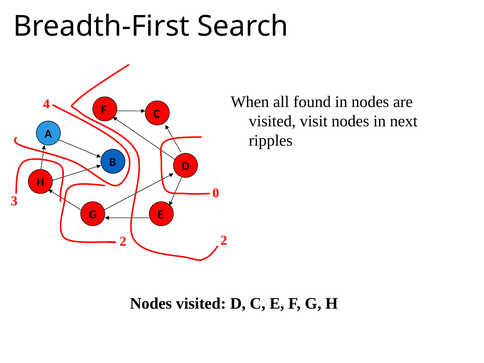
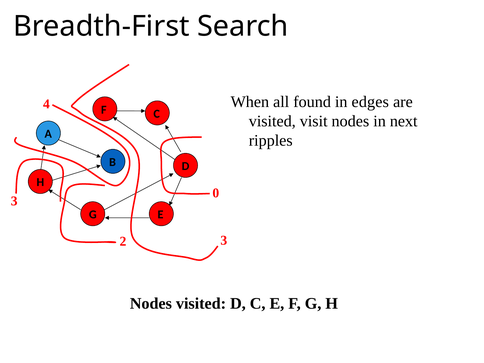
in nodes: nodes -> edges (370, 102)
2 2: 2 -> 3 (224, 240)
